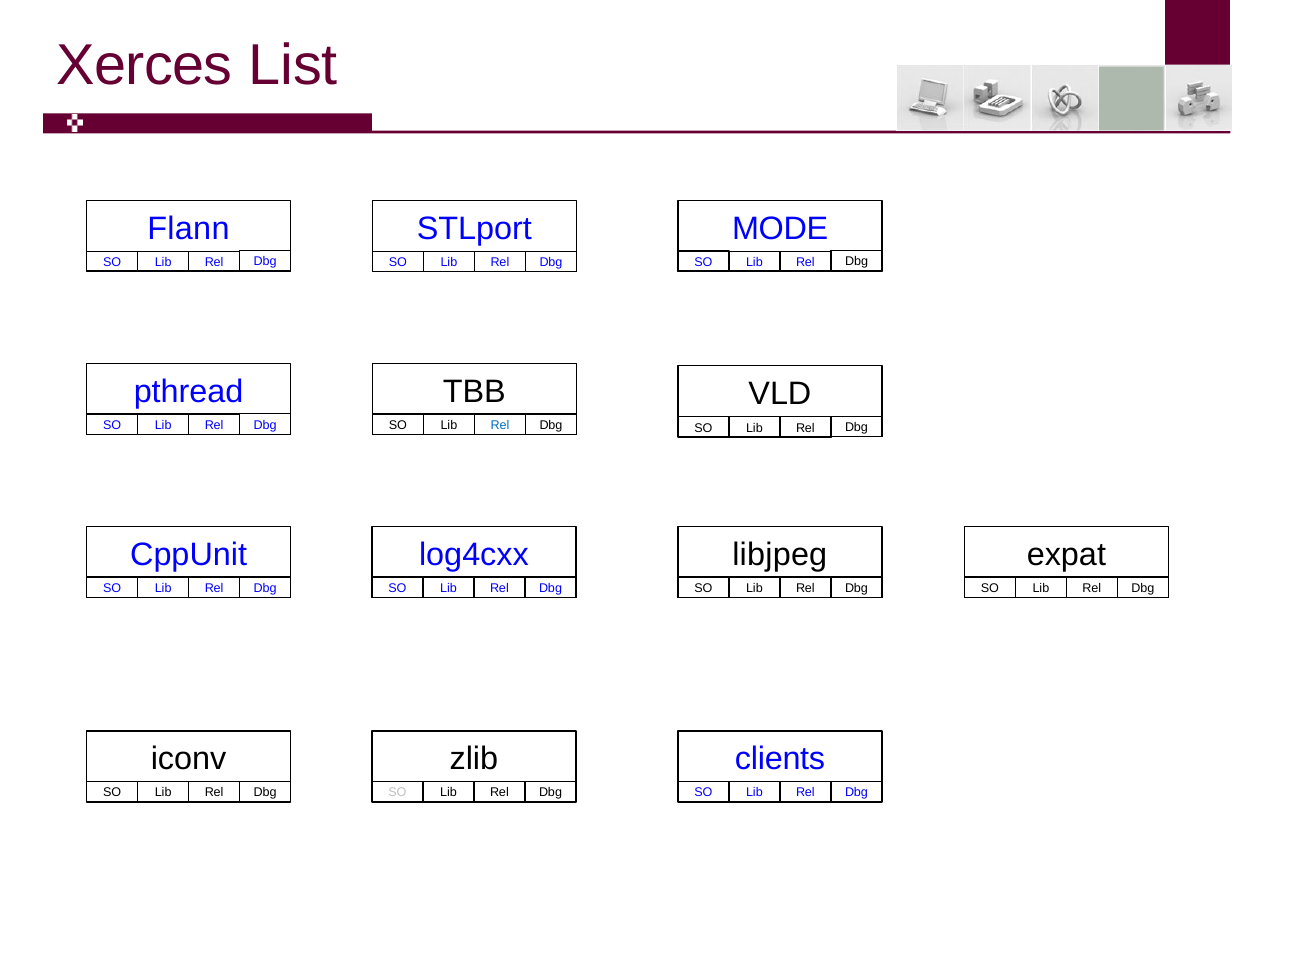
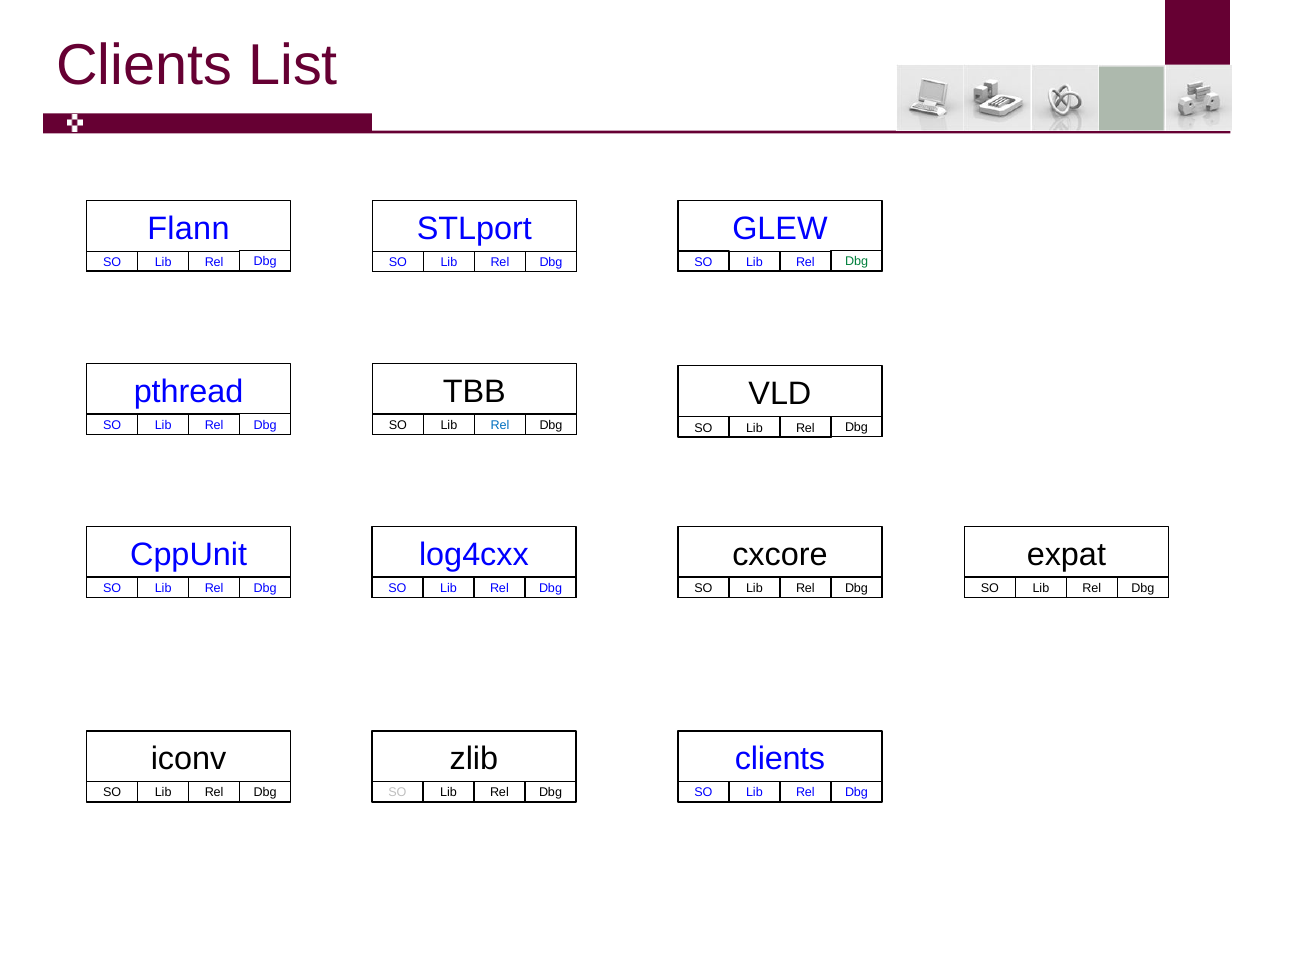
Xerces: Xerces -> Clients (144, 65)
MODE: MODE -> GLEW (780, 228)
Dbg colour: black -> green (857, 262)
libjpeg: libjpeg -> cxcore (780, 555)
